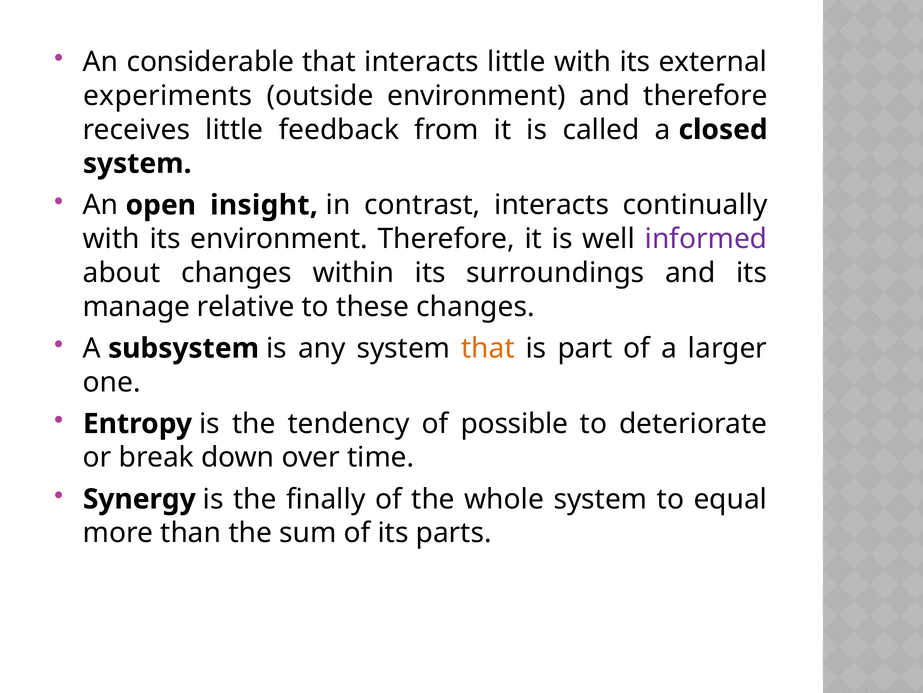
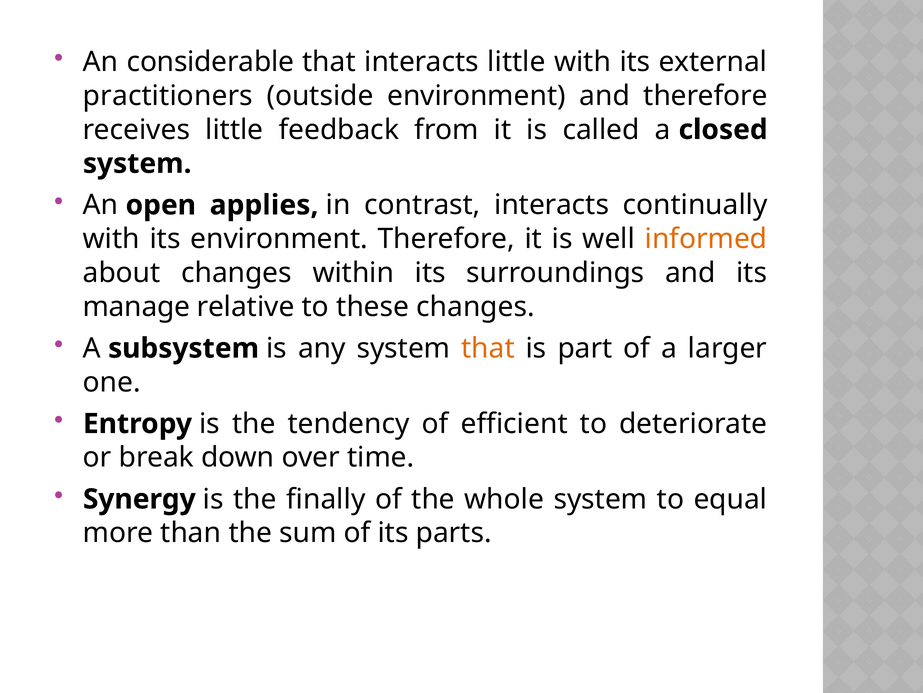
experiments: experiments -> practitioners (168, 96)
insight: insight -> applies (264, 205)
informed colour: purple -> orange (706, 239)
possible: possible -> efficient (514, 423)
